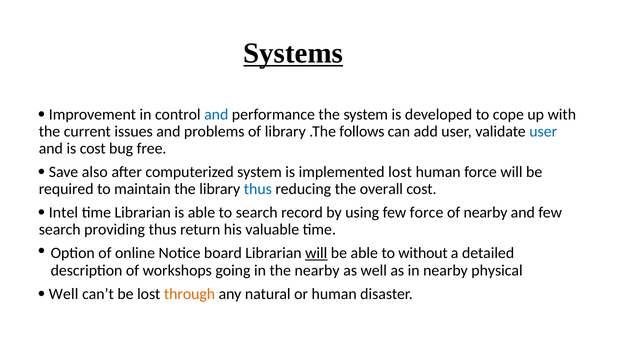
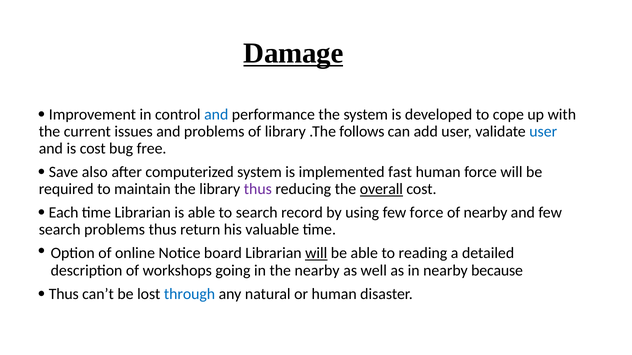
Systems: Systems -> Damage (293, 53)
implemented lost: lost -> fast (400, 172)
thus colour: blue -> purple (258, 189)
overall underline: none -> present (381, 189)
Intel: Intel -> Each (64, 213)
search providing: providing -> problems (115, 230)
without: without -> reading (423, 254)
physical: physical -> because (497, 271)
Well: Well -> Thus (64, 294)
through colour: orange -> blue (190, 294)
